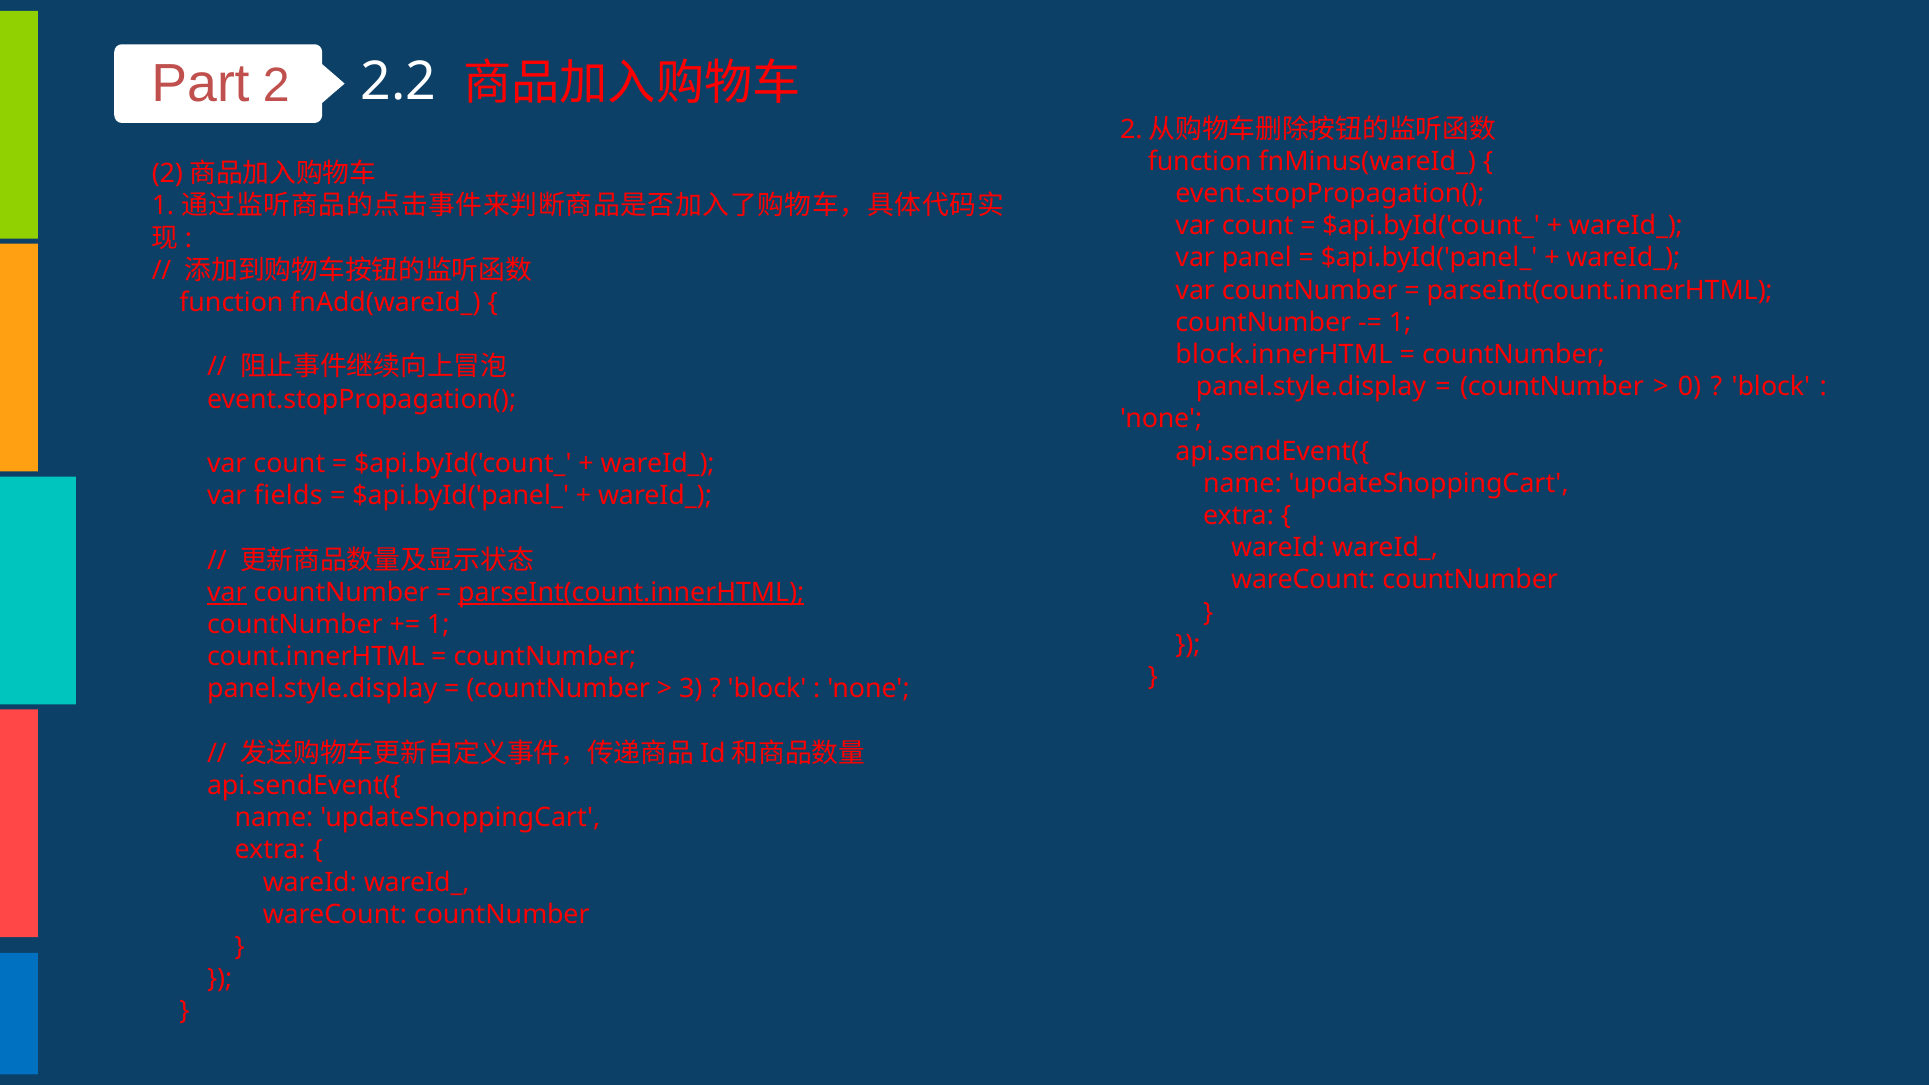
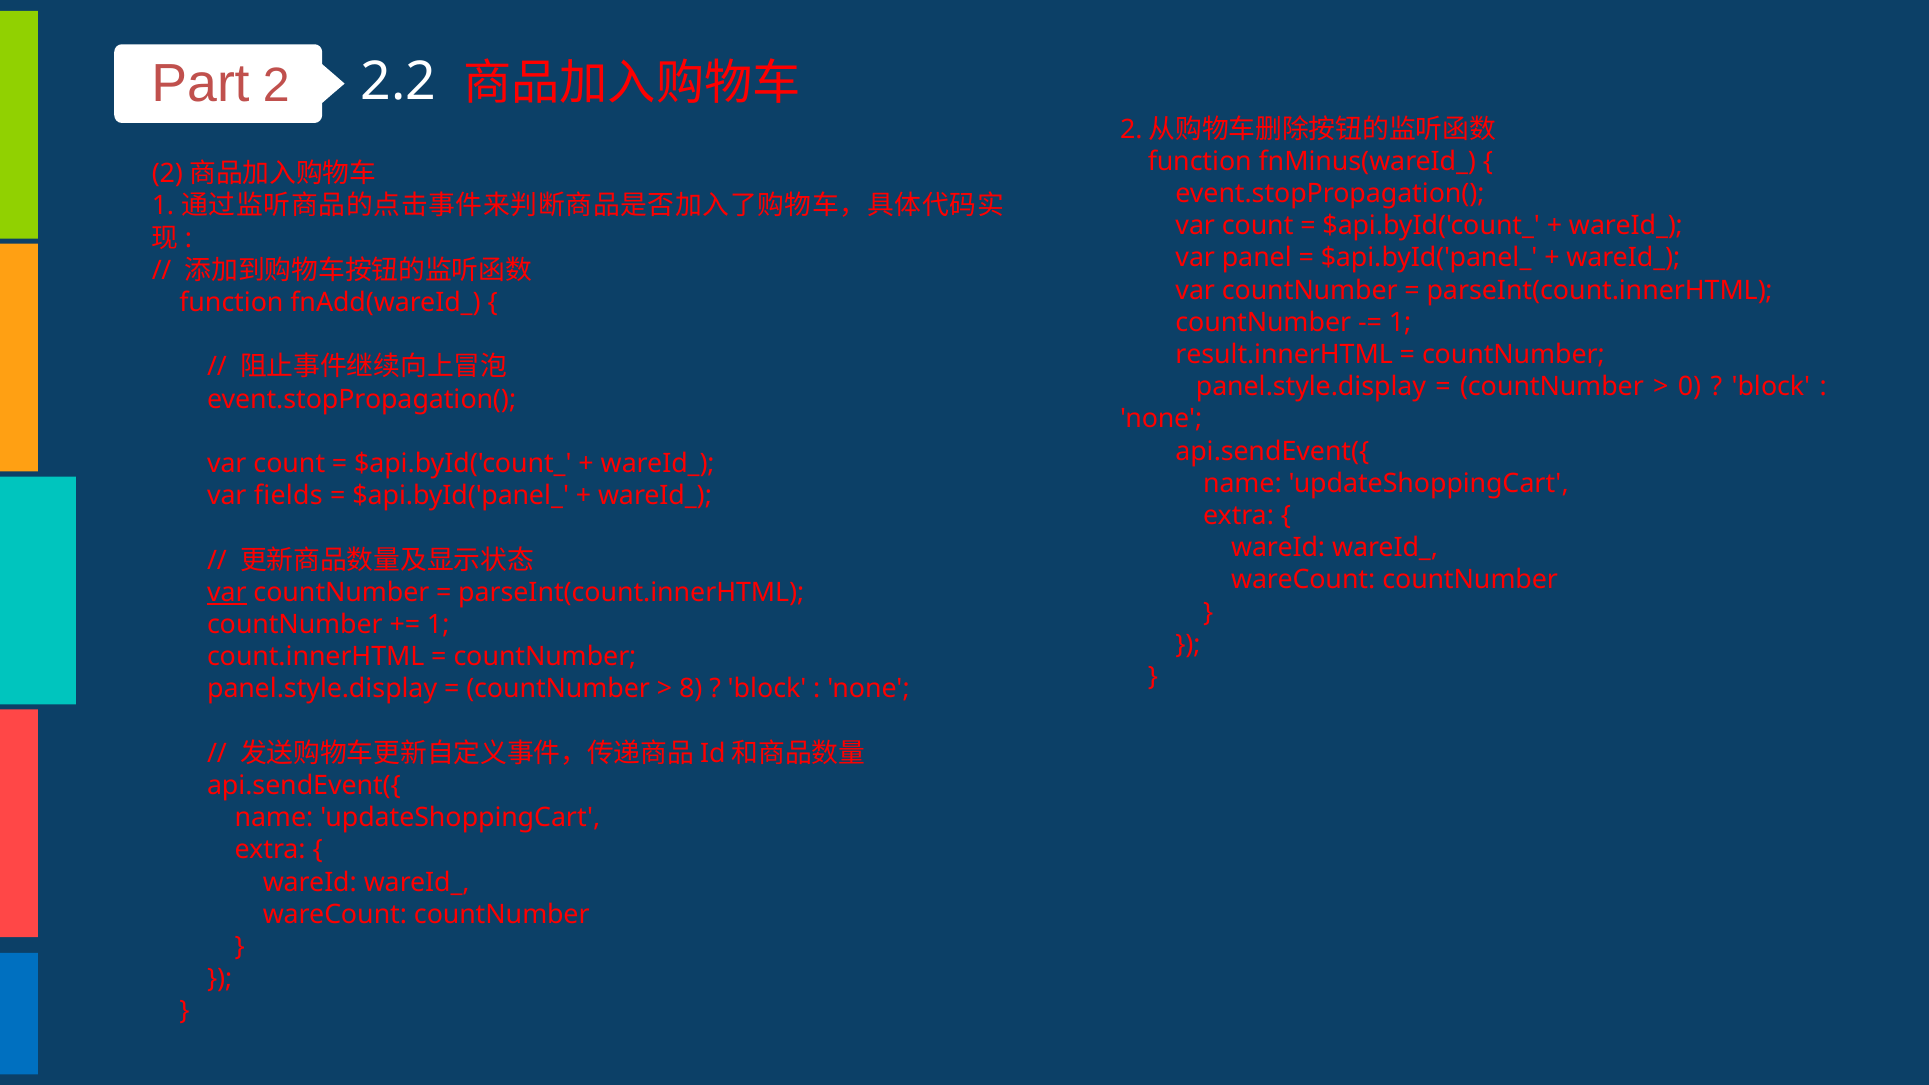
block.innerHTML: block.innerHTML -> result.innerHTML (1284, 355)
parseInt(count.innerHTML underline: present -> none (631, 592)
3: 3 -> 8 (691, 689)
